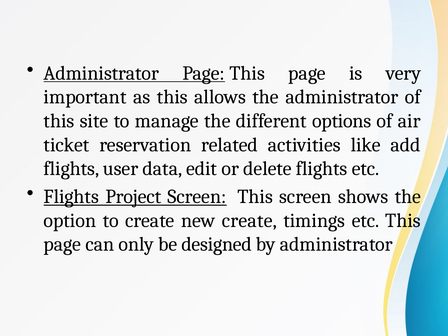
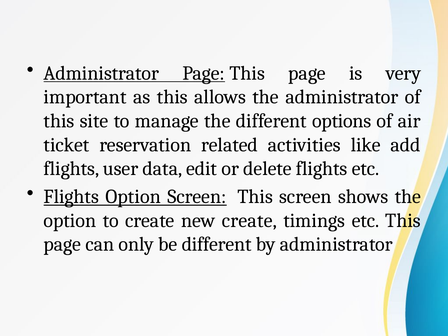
Flights Project: Project -> Option (133, 197)
be designed: designed -> different (217, 244)
